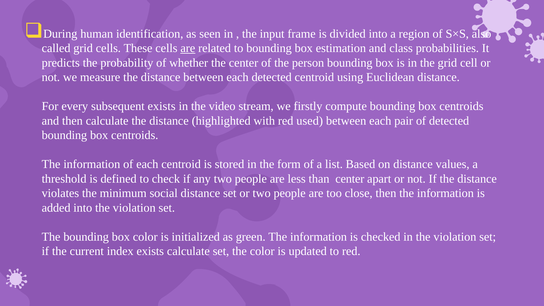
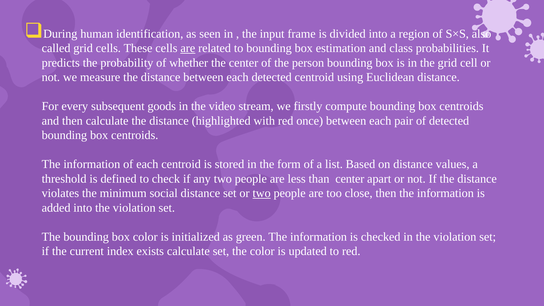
subsequent exists: exists -> goods (162, 106)
used: used -> once (310, 121)
two underline: none -> present (262, 193)
